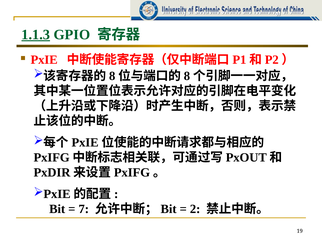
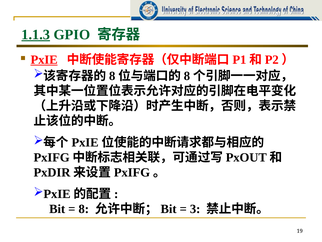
PxIE underline: none -> present (44, 60)
7: 7 -> 8 (84, 209)
2: 2 -> 3 (195, 209)
